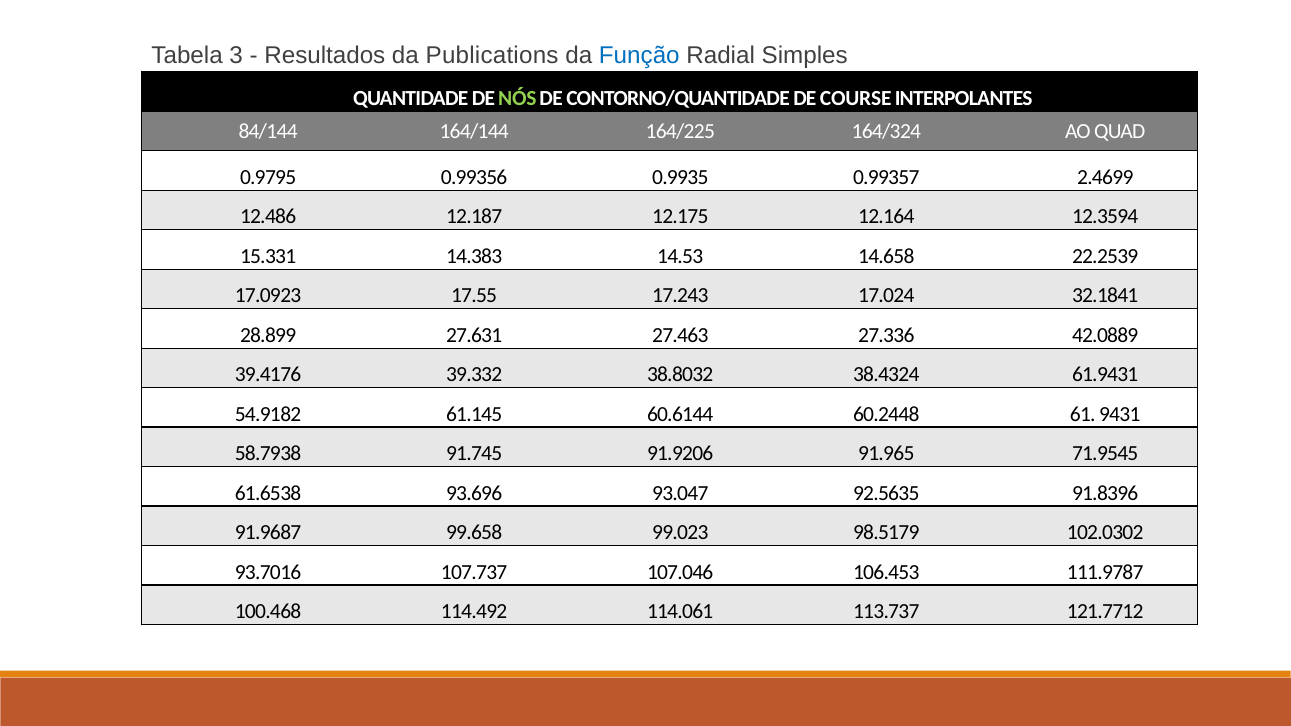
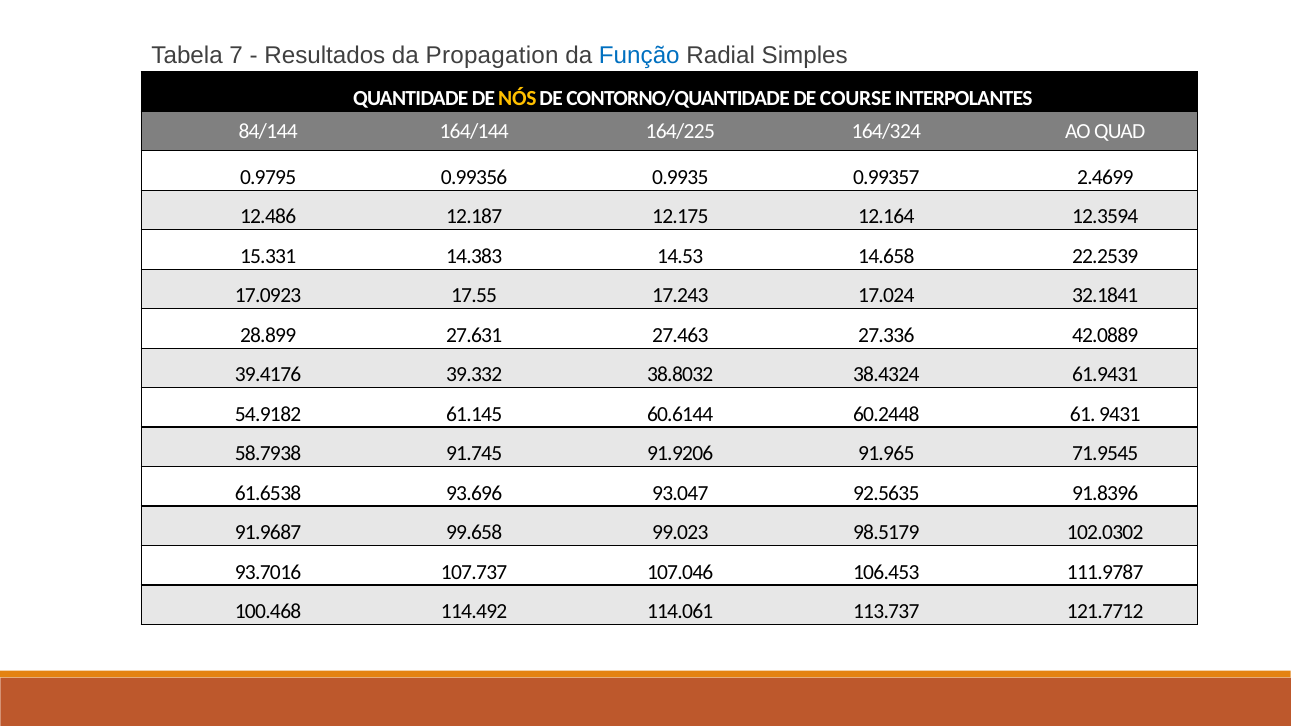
3: 3 -> 7 (236, 56)
Publications: Publications -> Propagation (492, 56)
NÓS colour: light green -> yellow (517, 98)
